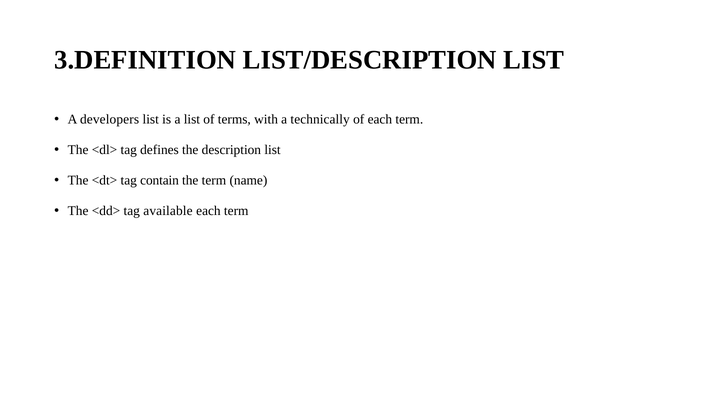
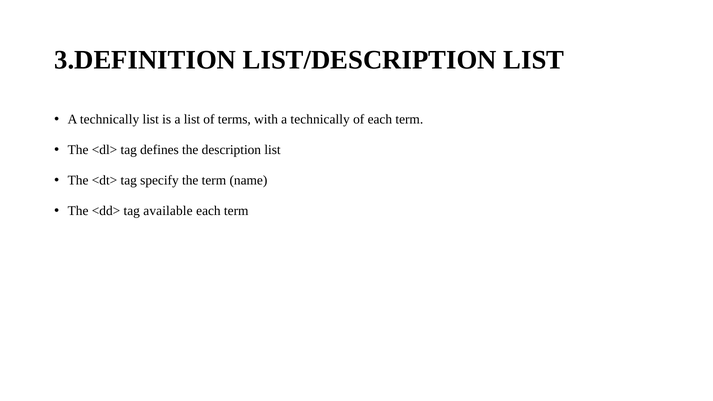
developers: developers -> technically (110, 120)
contain: contain -> specify (159, 181)
